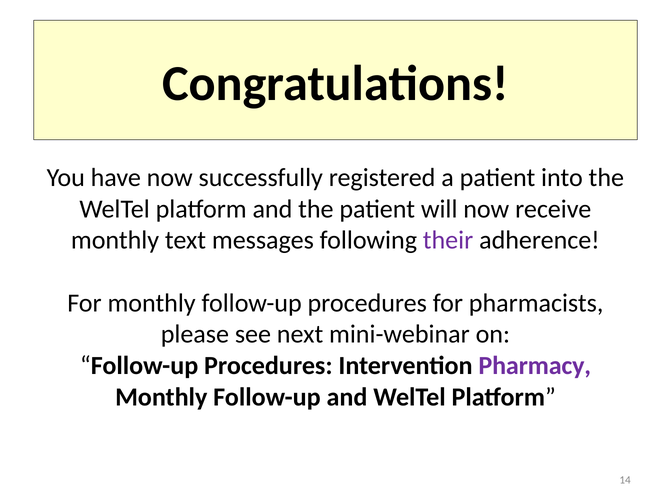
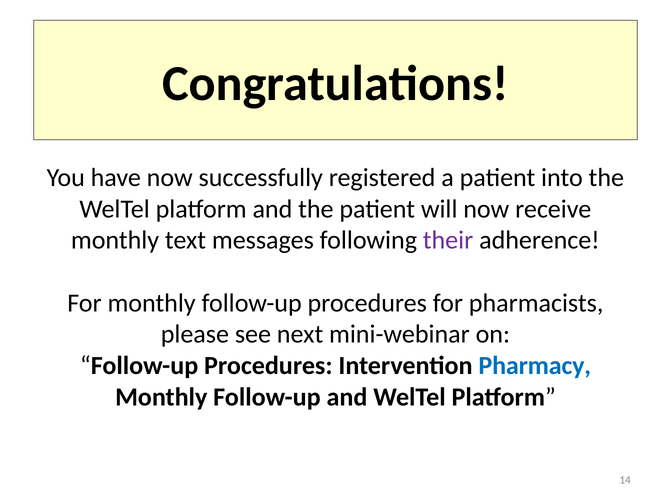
Pharmacy colour: purple -> blue (535, 366)
